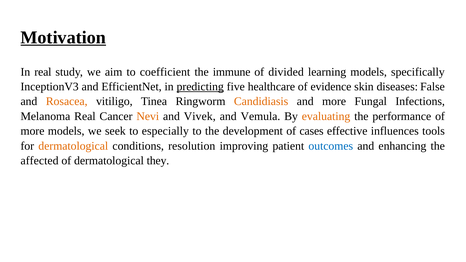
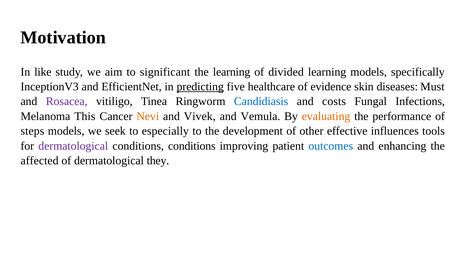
Motivation underline: present -> none (63, 38)
In real: real -> like (43, 72)
coefficient: coefficient -> significant (165, 72)
the immune: immune -> learning (232, 72)
False: False -> Must (432, 87)
Rosacea colour: orange -> purple (67, 102)
Candidiasis colour: orange -> blue (261, 102)
and more: more -> costs (334, 102)
Melanoma Real: Real -> This (85, 116)
more: more -> steps (32, 131)
cases: cases -> other (311, 131)
dermatological colour: orange -> purple (73, 146)
conditions resolution: resolution -> conditions (192, 146)
